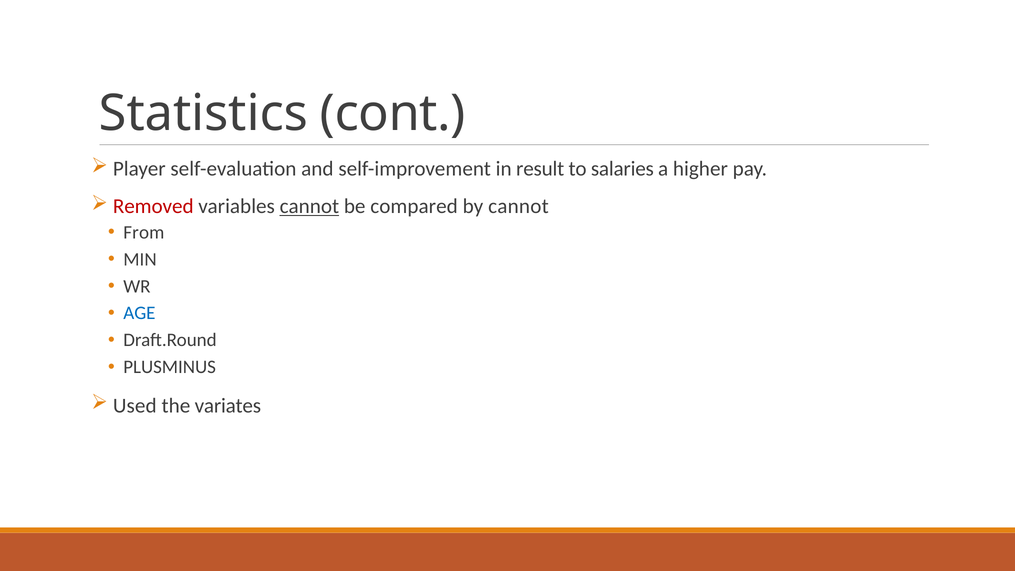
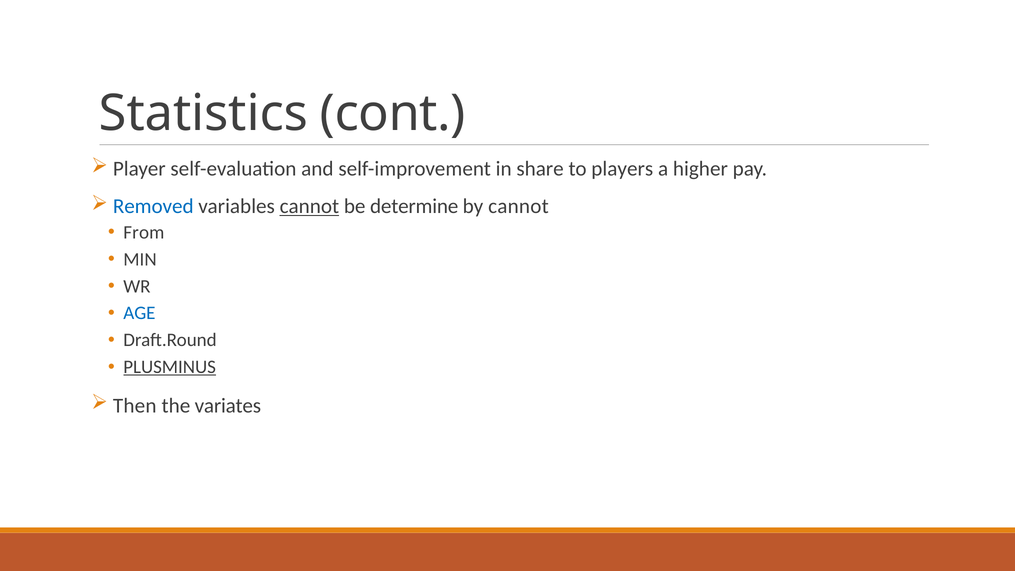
result: result -> share (540, 169)
salaries: salaries -> players (622, 169)
Removed colour: red -> blue (153, 206)
compared: compared -> determine (414, 206)
PLUSMINUS underline: none -> present (170, 367)
Used: Used -> Then (135, 406)
